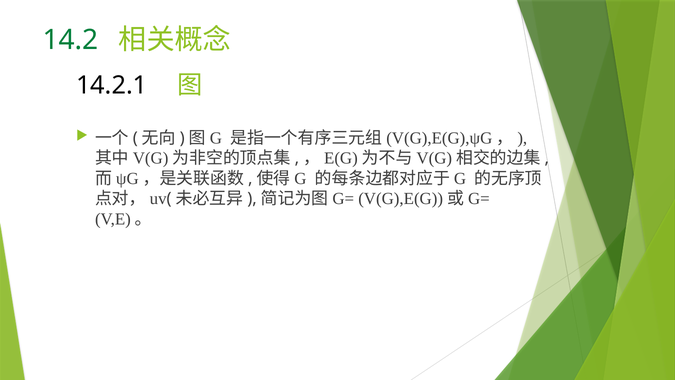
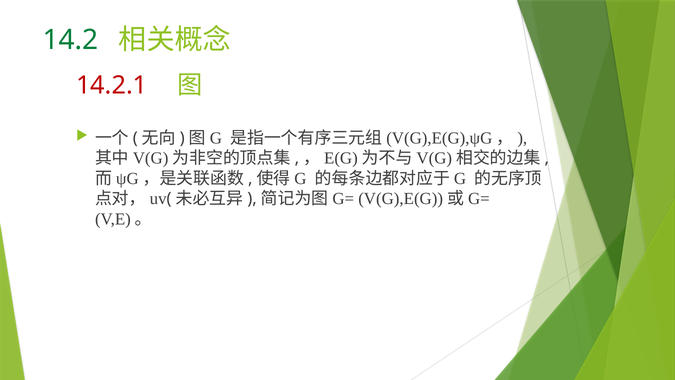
14.2.1 colour: black -> red (112, 85)
